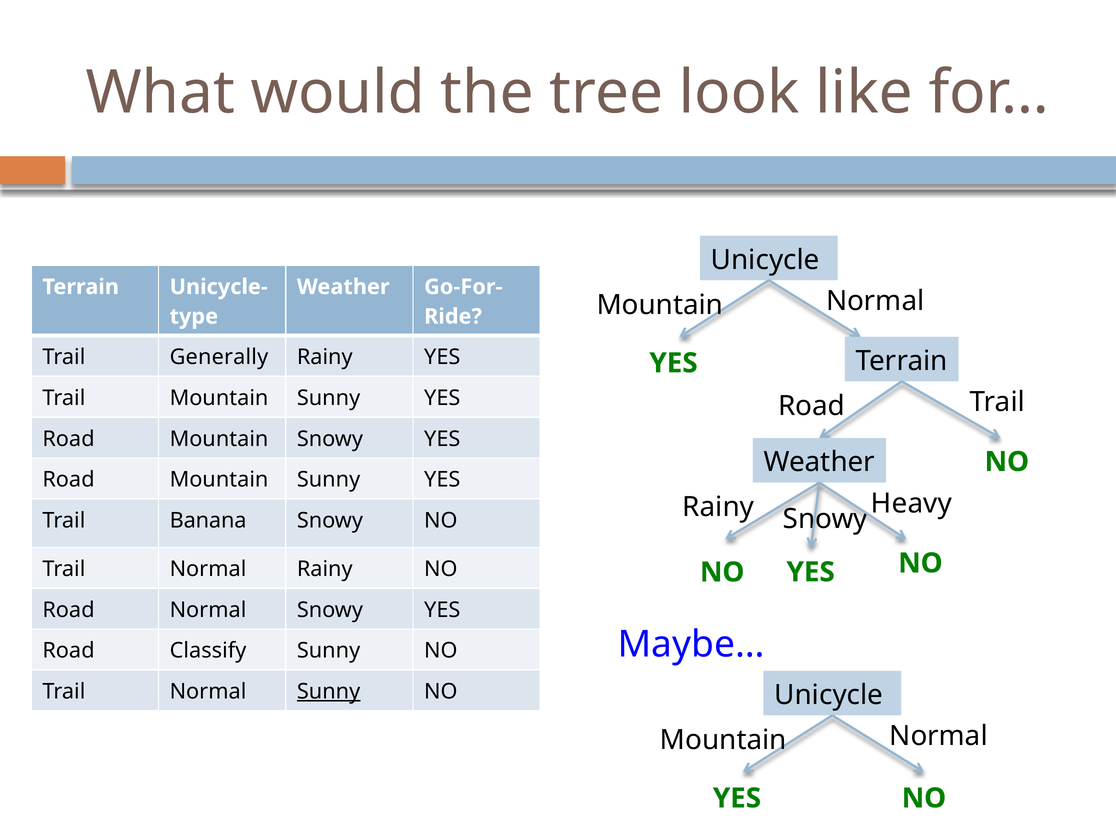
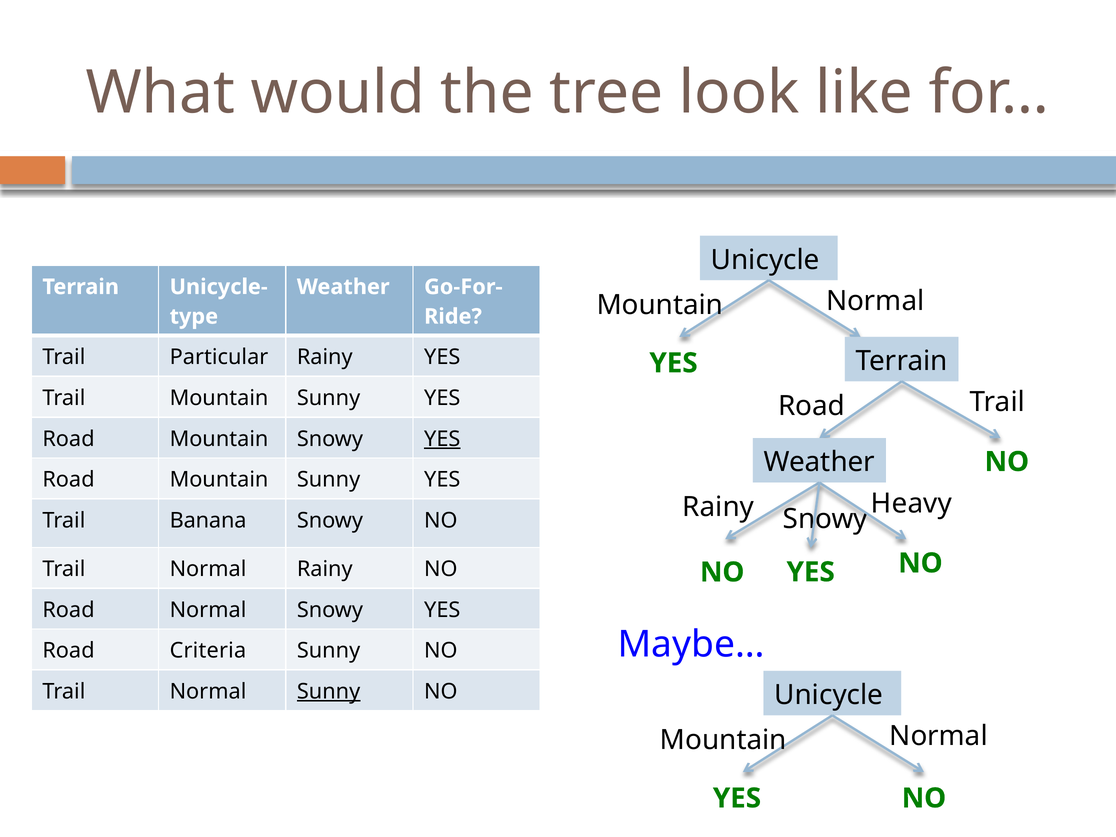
Generally: Generally -> Particular (219, 357)
YES underline: none -> present (442, 439)
Classify: Classify -> Criteria (208, 651)
